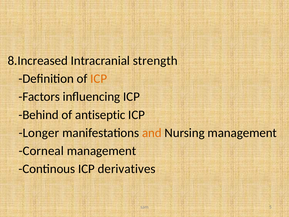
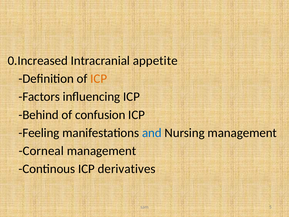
8.Increased: 8.Increased -> 0.Increased (38, 61)
strength: strength -> appetite (155, 61)
antiseptic: antiseptic -> confusion (100, 115)
Longer: Longer -> Feeling (39, 133)
and colour: orange -> blue (152, 133)
